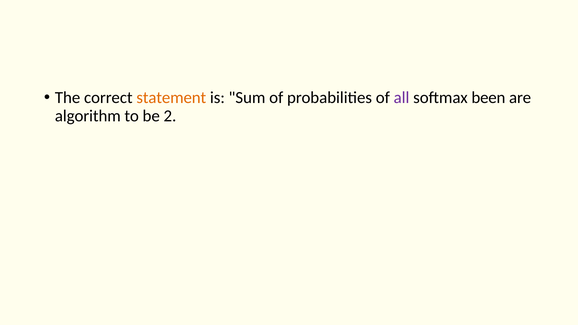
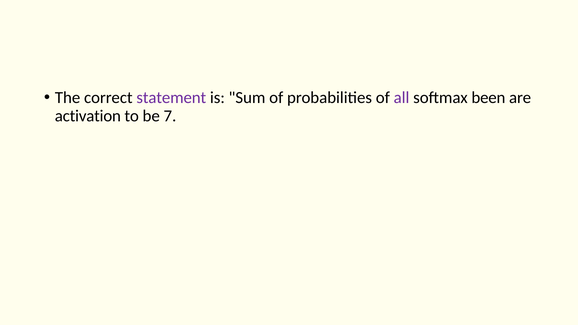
statement colour: orange -> purple (171, 98)
algorithm: algorithm -> activation (88, 116)
2: 2 -> 7 (170, 116)
